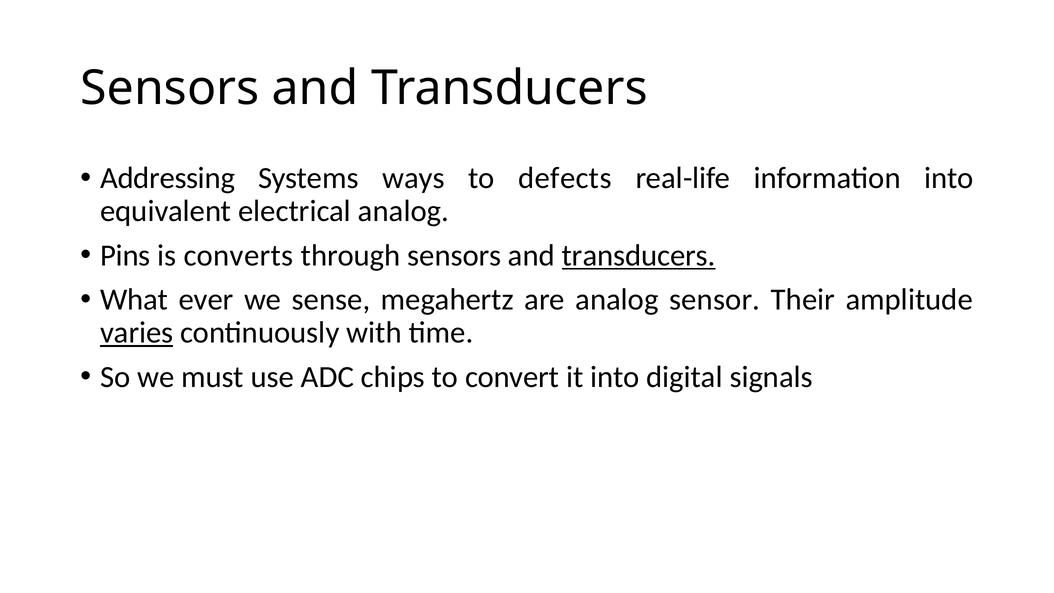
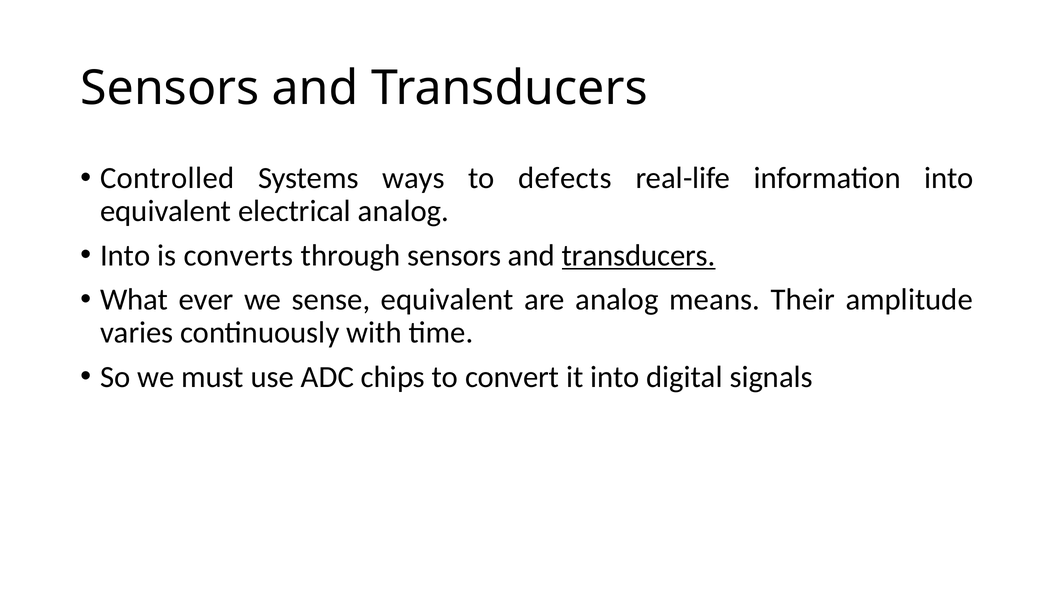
Addressing: Addressing -> Controlled (167, 178)
Pins: Pins -> Into (125, 255)
sense megahertz: megahertz -> equivalent (447, 300)
sensor: sensor -> means (715, 300)
varies underline: present -> none (137, 333)
